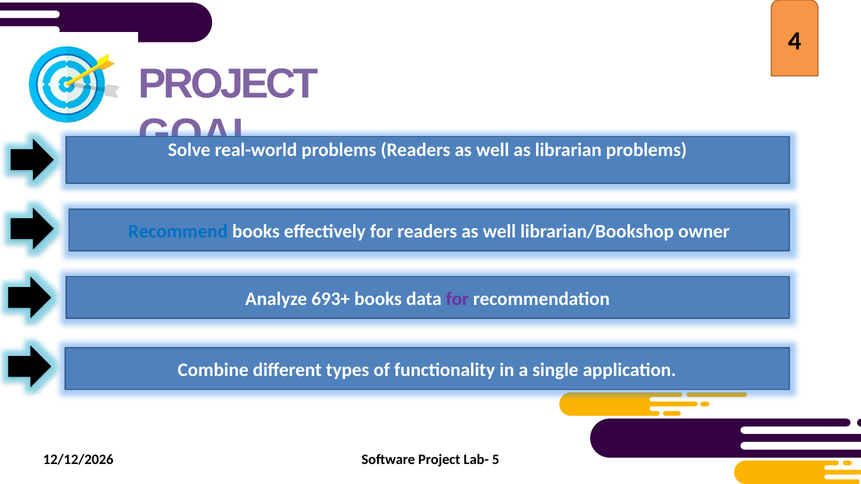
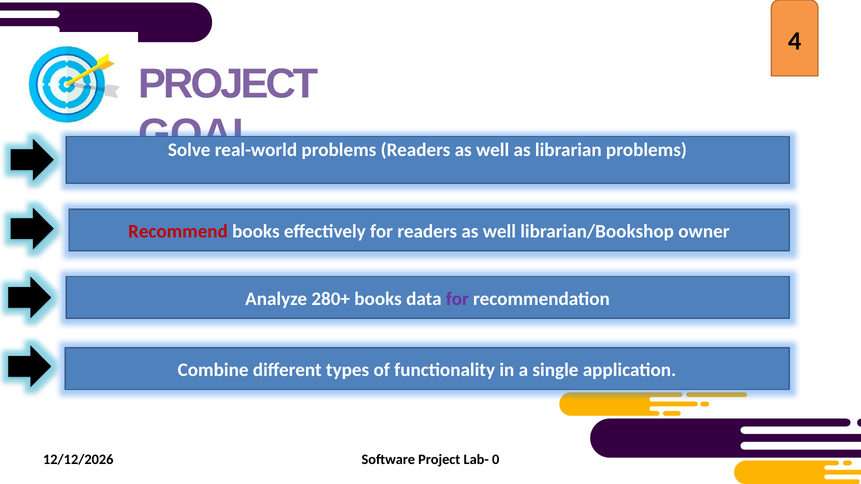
Recommend colour: blue -> red (178, 231)
693+: 693+ -> 280+ (331, 299)
5: 5 -> 0 (496, 460)
